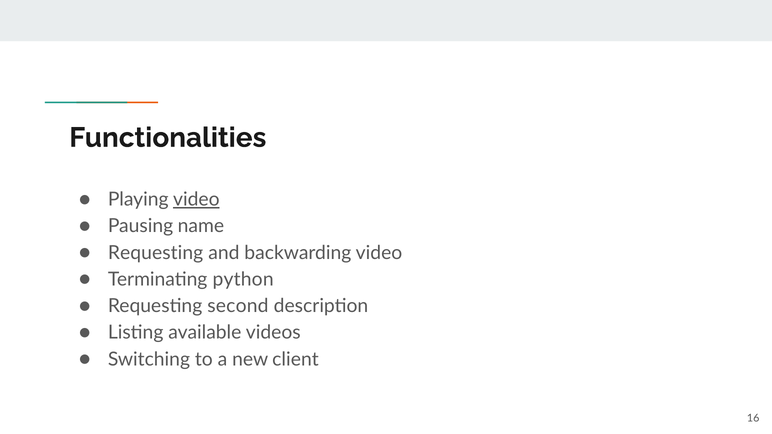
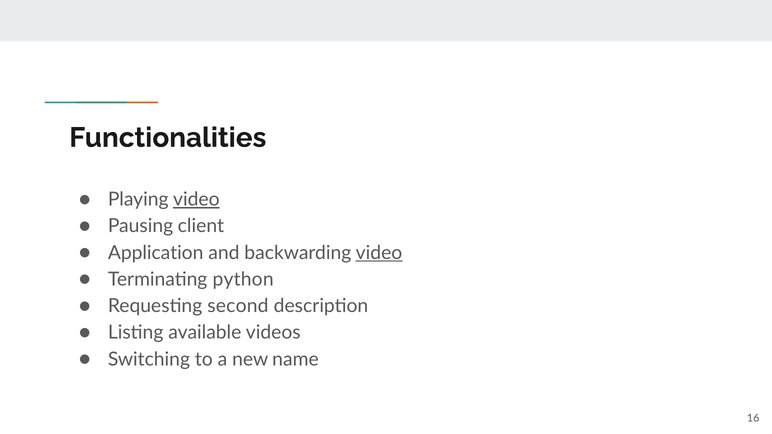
name: name -> client (201, 226)
Requesting: Requesting -> Application (156, 253)
video underline: none -> present (379, 253)
client: client -> name (296, 359)
